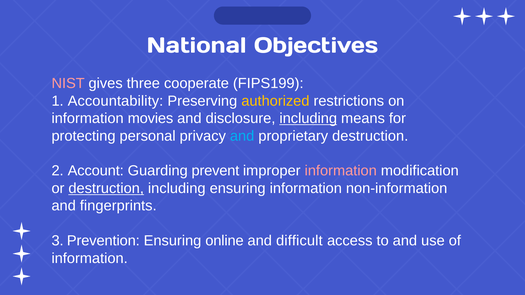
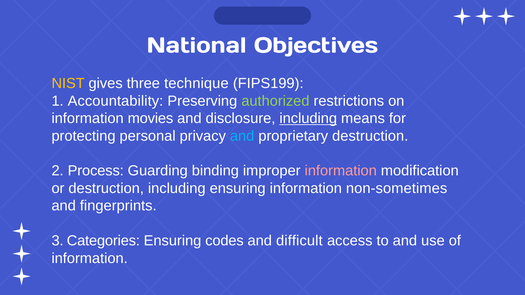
NIST colour: pink -> yellow (68, 84)
cooperate: cooperate -> technique (196, 84)
authorized colour: yellow -> light green (275, 101)
Account: Account -> Process (96, 171)
prevent: prevent -> binding (215, 171)
destruction underline: present -> none (106, 189)
non-information: non-information -> non-sometimes (397, 189)
Prevention: Prevention -> Categories (103, 241)
online: online -> codes (225, 241)
